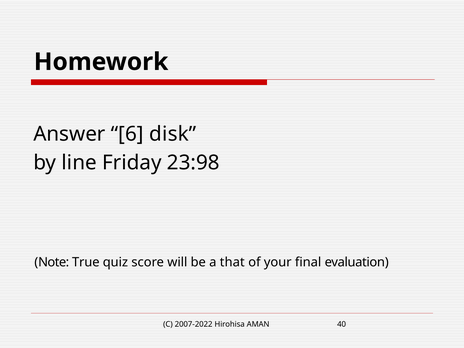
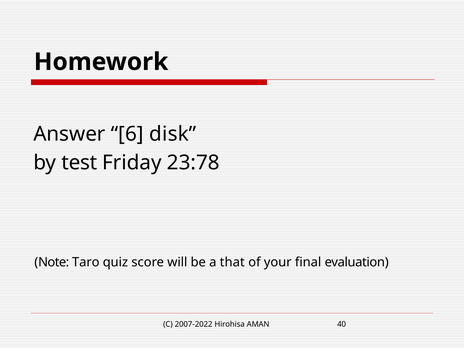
line: line -> test (79, 163)
23:98: 23:98 -> 23:78 (193, 163)
True: True -> Taro (86, 262)
